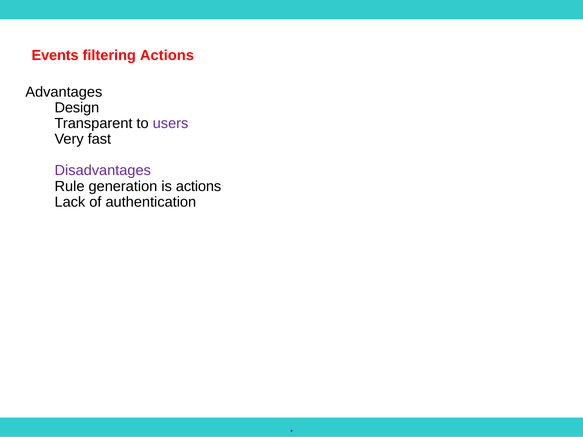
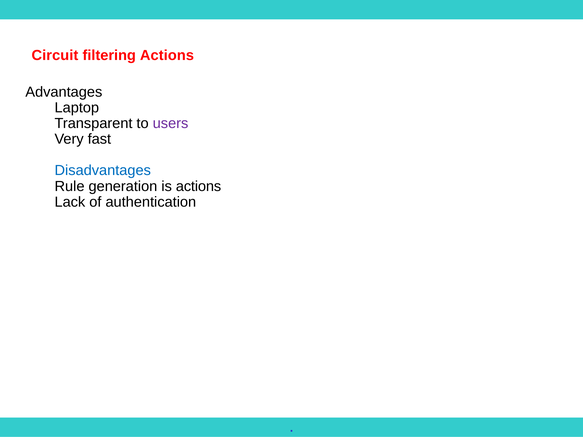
Events: Events -> Circuit (55, 55)
Design: Design -> Laptop (77, 108)
Disadvantages colour: purple -> blue (103, 171)
